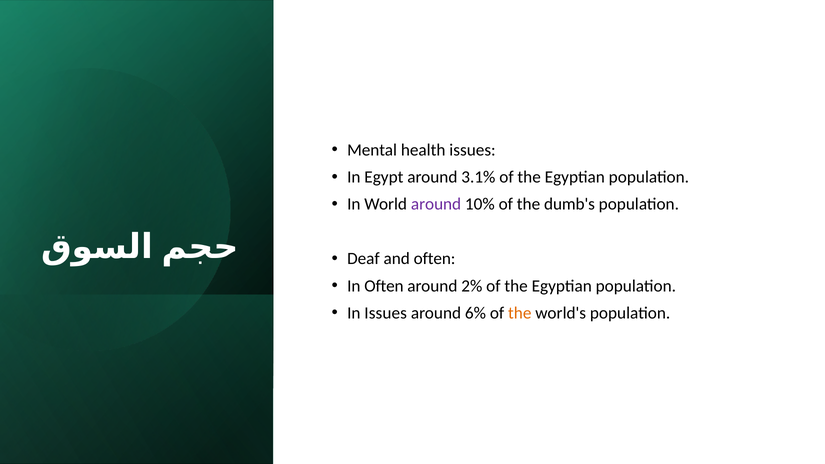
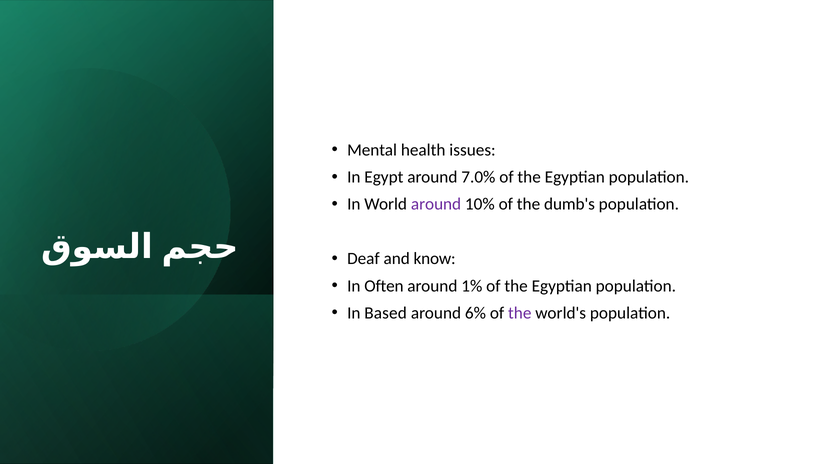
3.1%: 3.1% -> 7.0% (478, 177)
and often: often -> know (435, 259)
2%: 2% -> 1% (472, 286)
In Issues: Issues -> Based (386, 313)
the colour: orange -> purple (520, 313)
